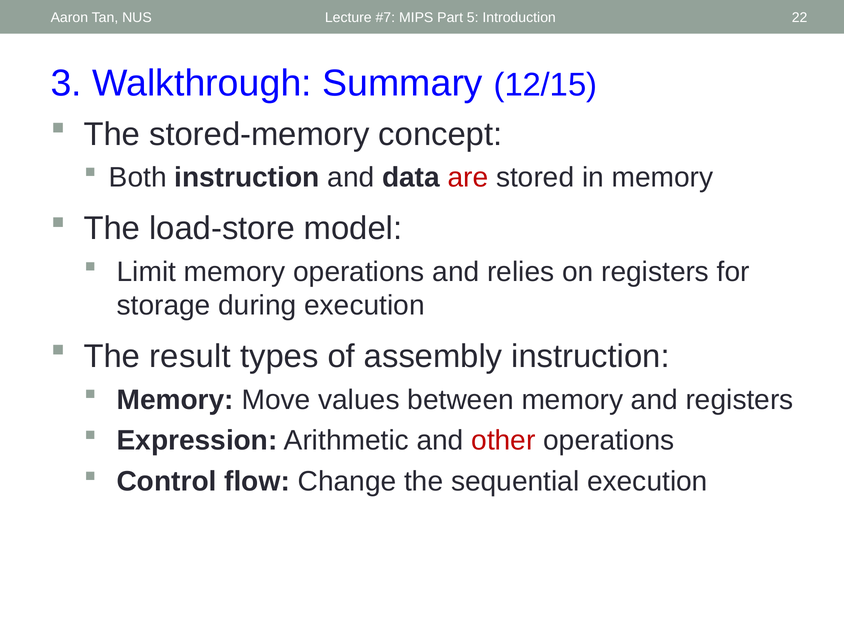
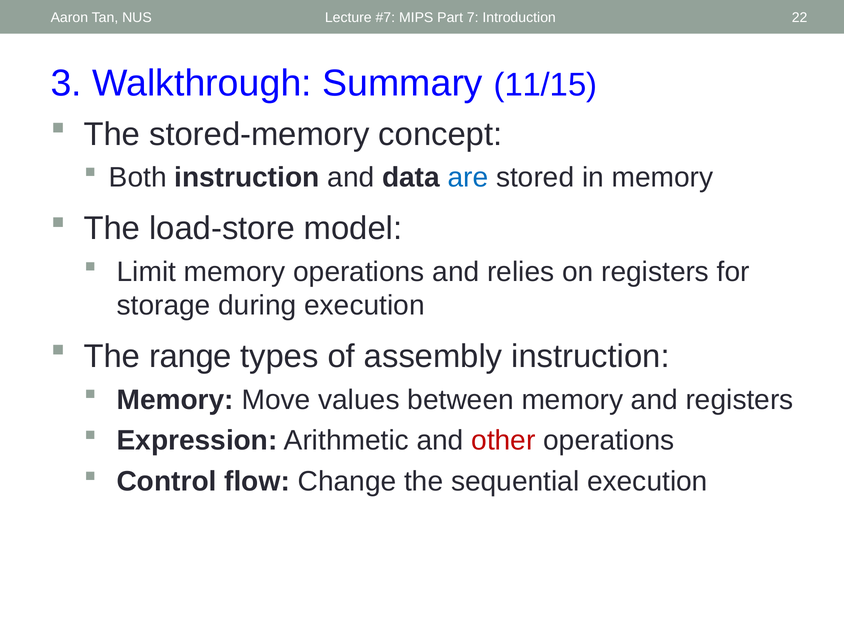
5: 5 -> 7 (473, 18)
12/15: 12/15 -> 11/15 (545, 85)
are colour: red -> blue (468, 178)
result: result -> range (190, 356)
